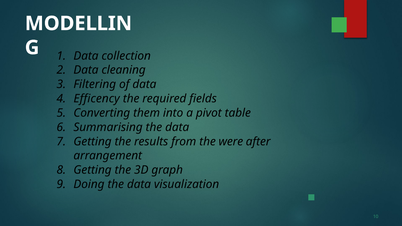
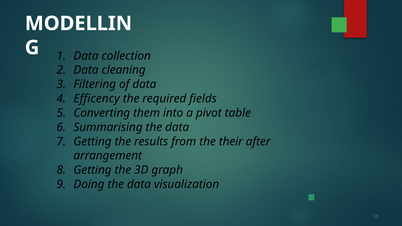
were: were -> their (231, 142)
